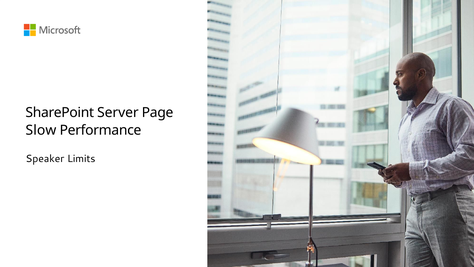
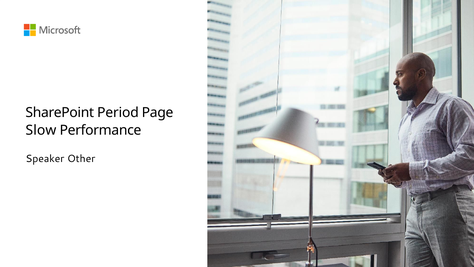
Server: Server -> Period (118, 112)
Limits: Limits -> Other (81, 158)
